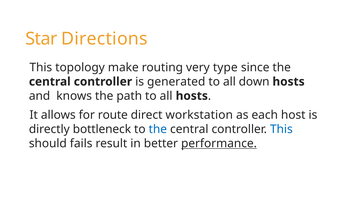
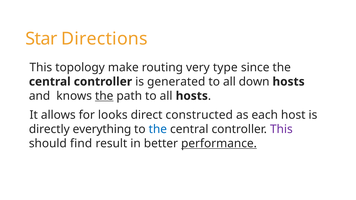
the underline: none -> present (104, 96)
route: route -> looks (113, 115)
workstation: workstation -> constructed (199, 115)
bottleneck: bottleneck -> everything (102, 129)
This colour: blue -> purple (281, 129)
fails: fails -> find (81, 144)
